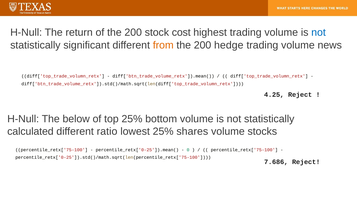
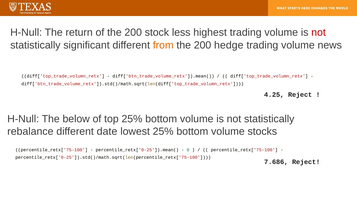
cost: cost -> less (181, 33)
not colour: blue -> red (319, 33)
calculated: calculated -> rebalance (30, 131)
ratio: ratio -> date (107, 131)
lowest 25% shares: shares -> bottom (192, 131)
